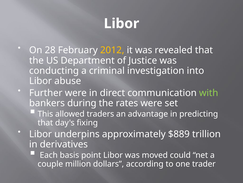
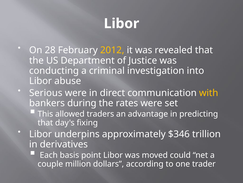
Further: Further -> Serious (46, 93)
with colour: light green -> yellow (209, 93)
$889: $889 -> $346 (179, 134)
